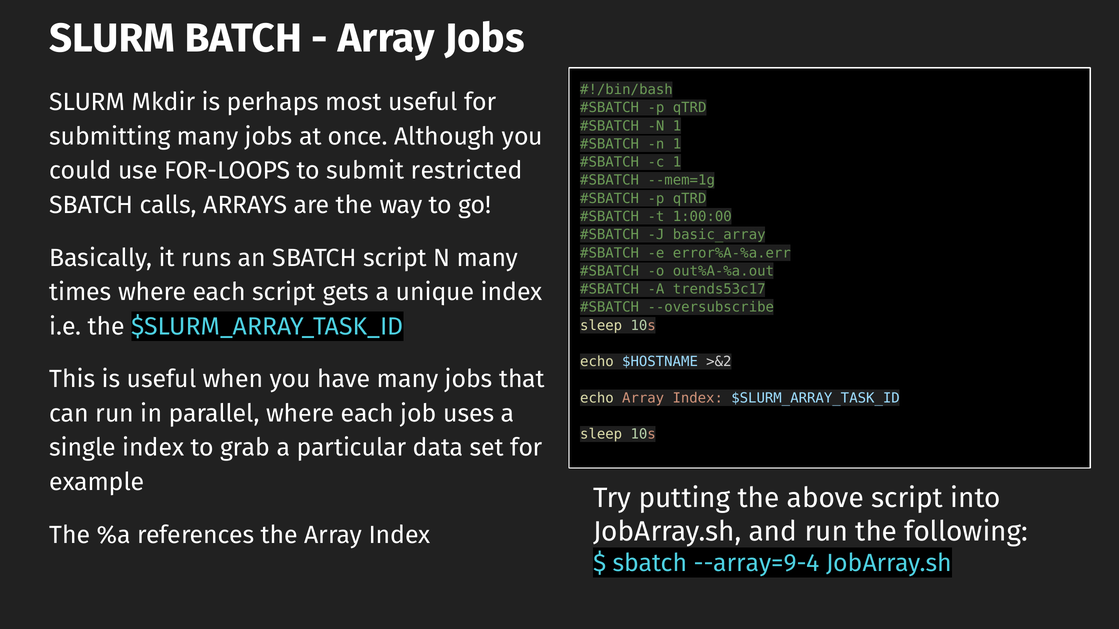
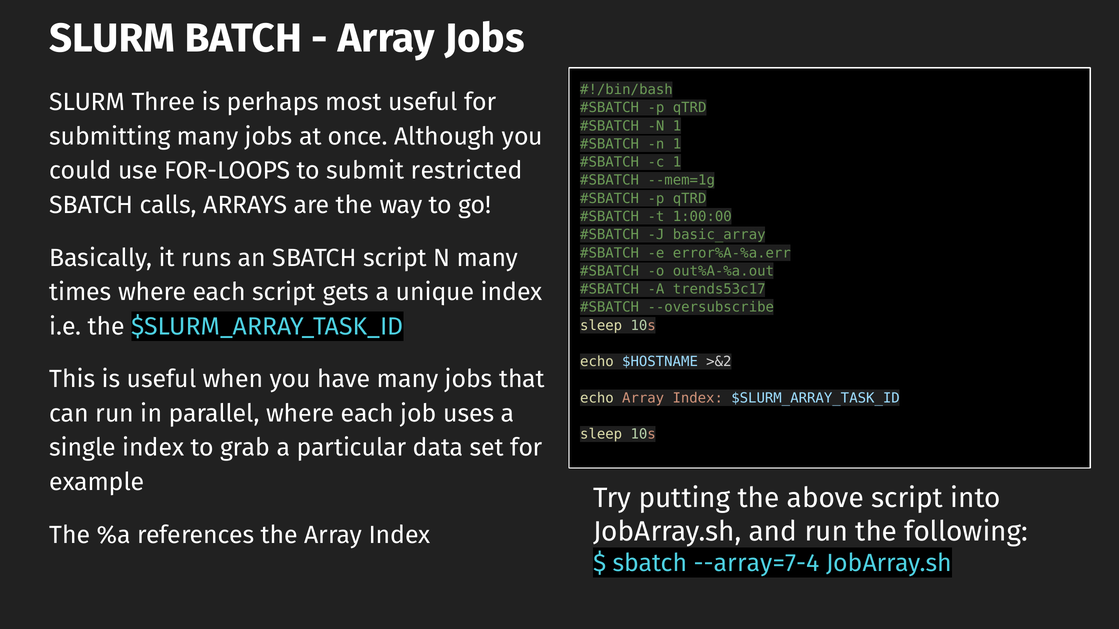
Mkdir: Mkdir -> Three (164, 102)
--array=9-4: --array=9-4 -> --array=7-4 (757, 563)
